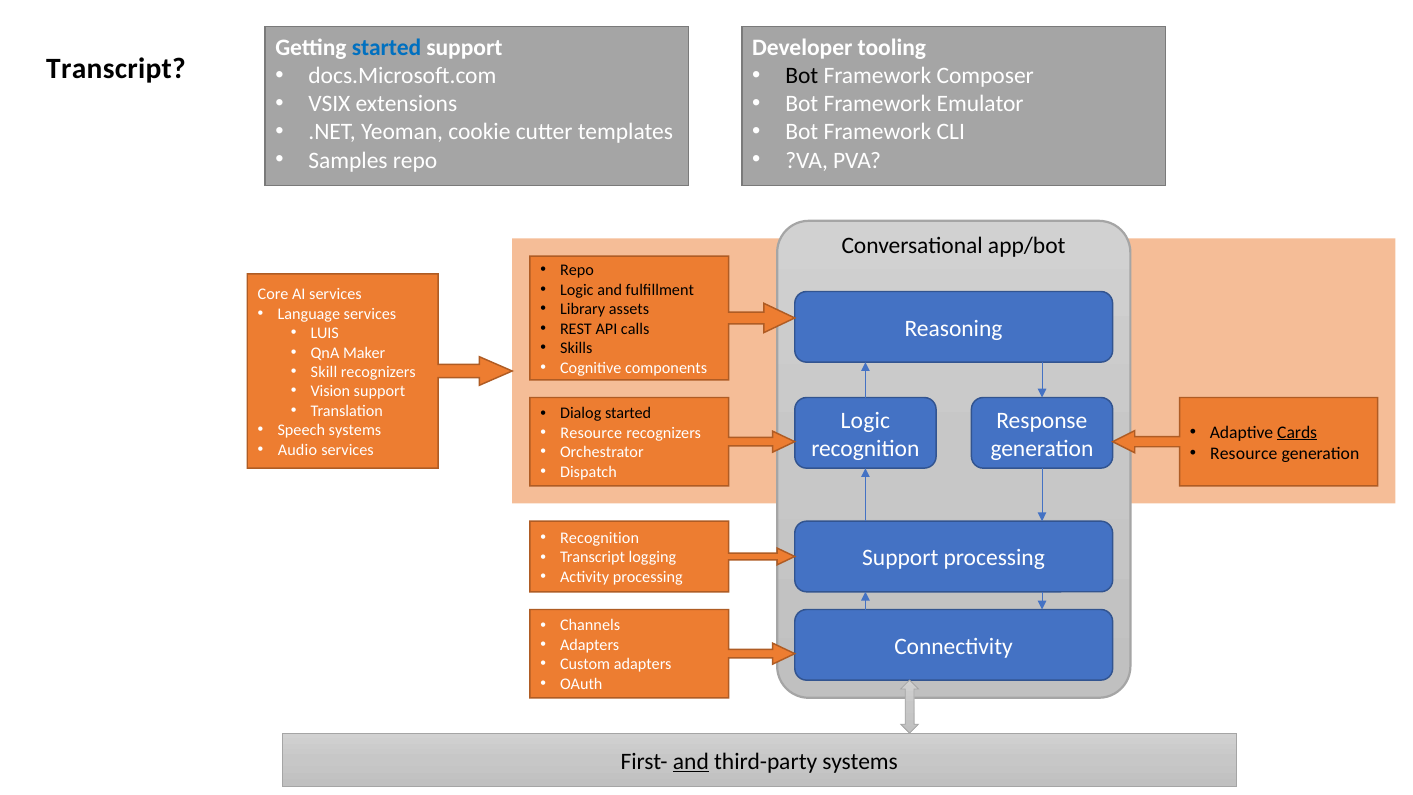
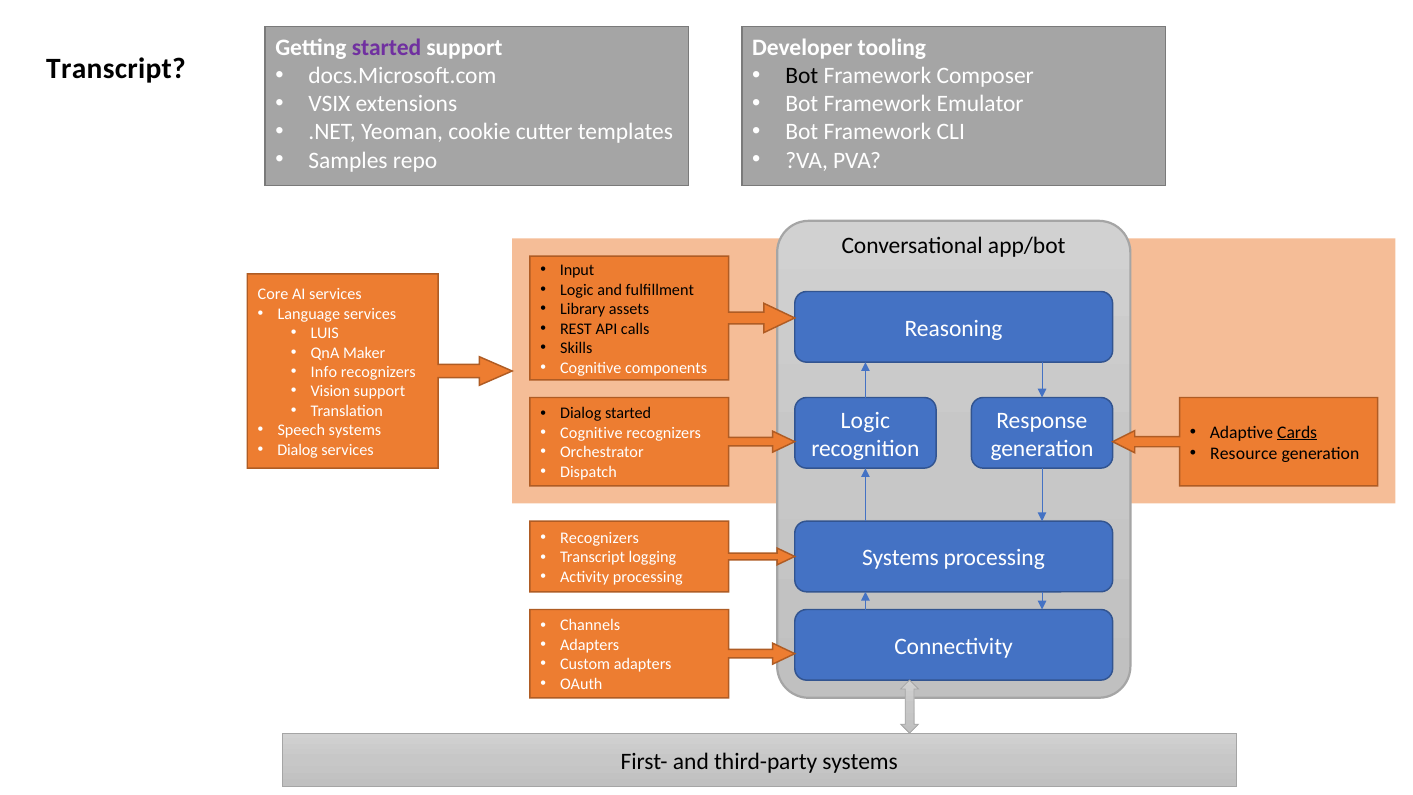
started colour: blue -> purple (387, 47)
Repo: Repo -> Input (577, 270)
Skill: Skill -> Info (324, 372)
Resource: Resource -> Cognitive (591, 433)
Audio: Audio -> Dialog (298, 450)
Recognition: Recognition -> Recognizers (600, 538)
Support: Support -> Systems (900, 558)
and underline: present -> none (691, 761)
